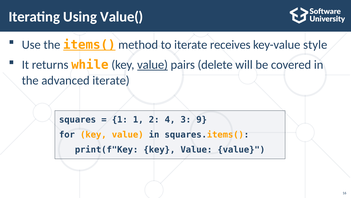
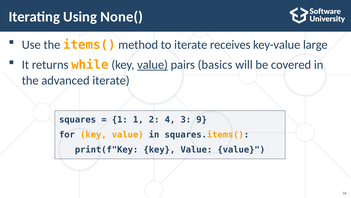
Value(: Value( -> None( (122, 17)
items( underline: present -> none (89, 45)
style: style -> large (315, 45)
delete: delete -> basics (215, 65)
